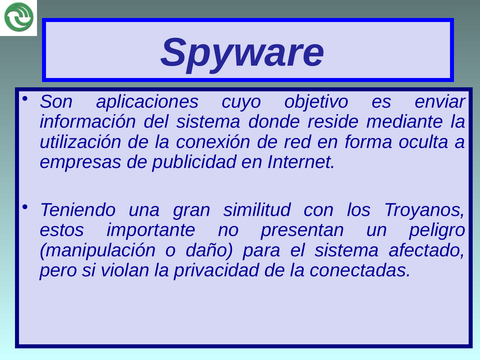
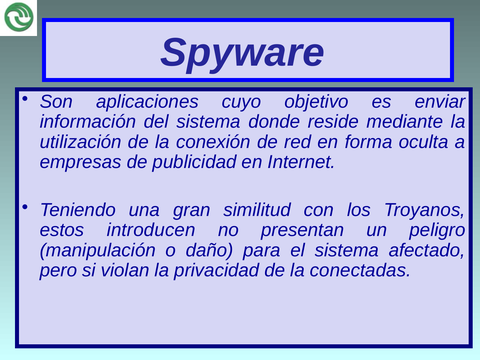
importante: importante -> introducen (151, 230)
